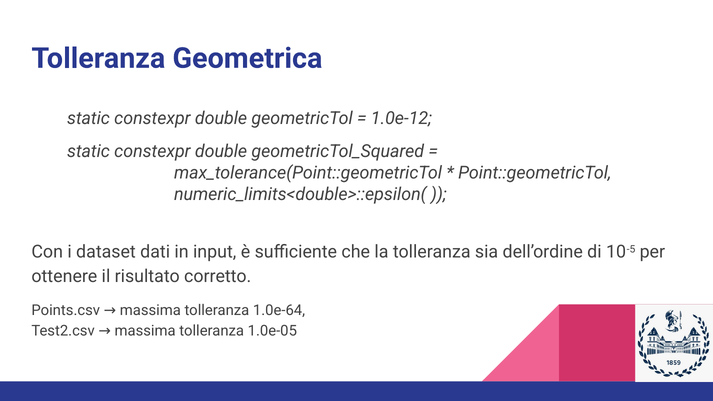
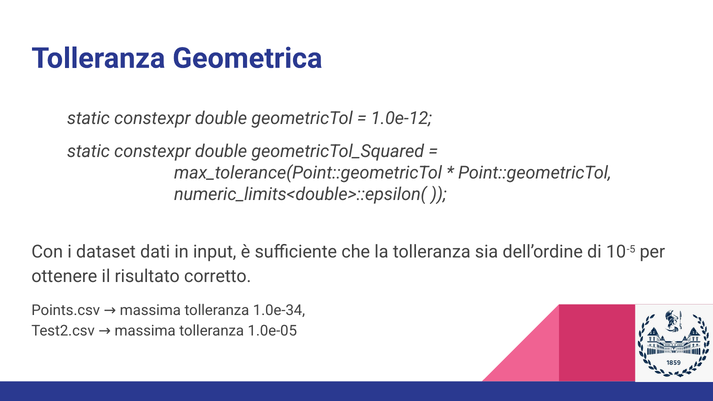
1.0e-64: 1.0e-64 -> 1.0e-34 (279, 311)
